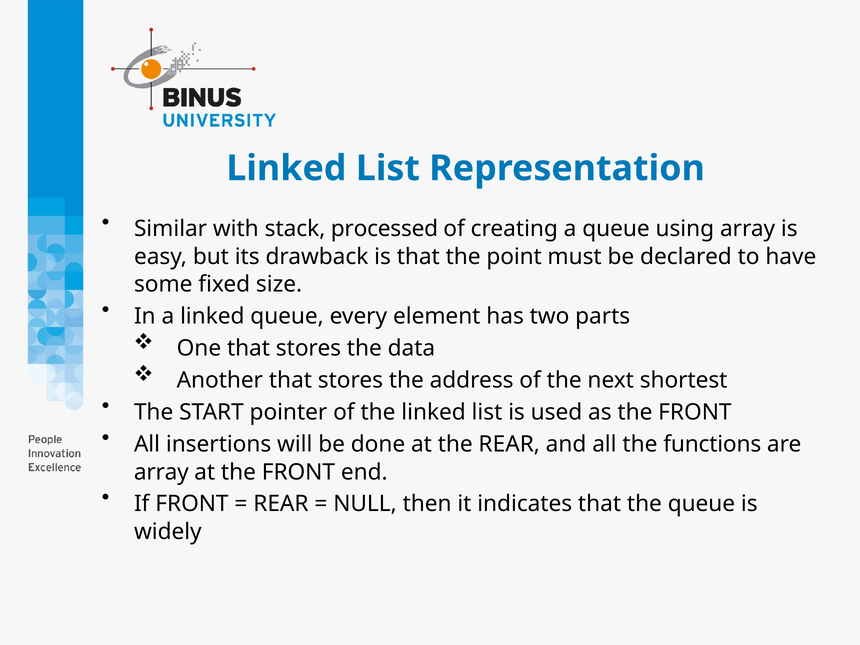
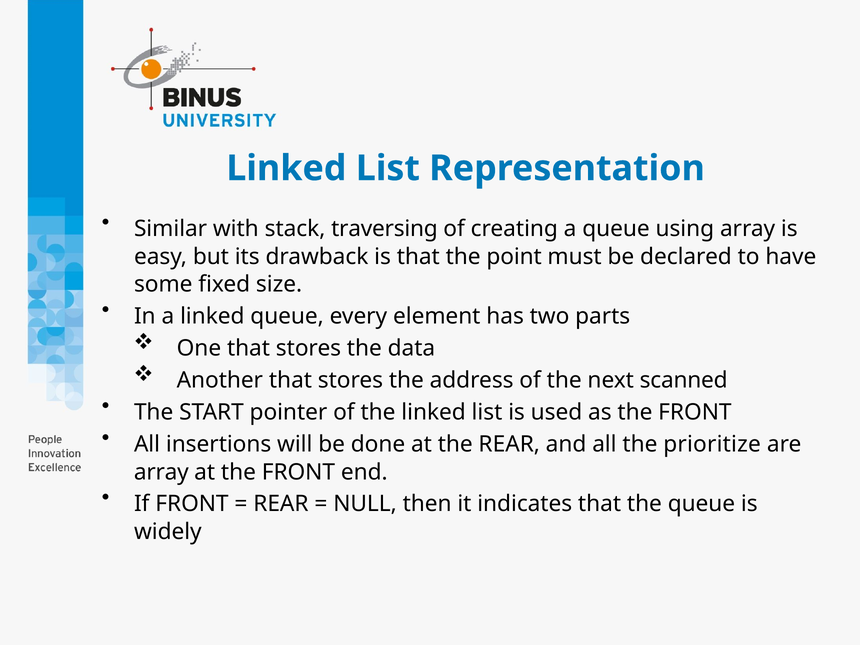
processed: processed -> traversing (384, 229)
shortest: shortest -> scanned (684, 380)
functions: functions -> prioritize (712, 444)
